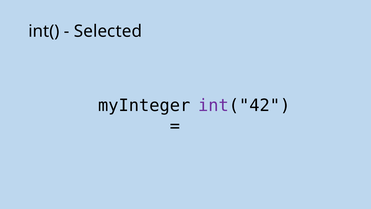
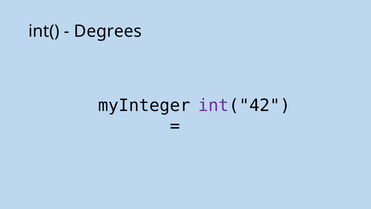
Selected: Selected -> Degrees (108, 31)
